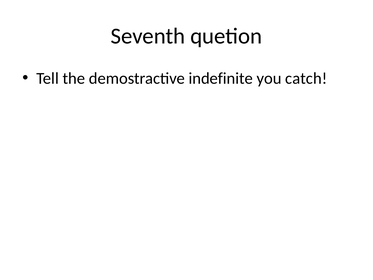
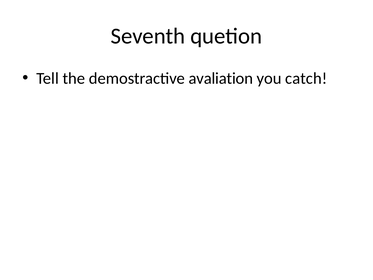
indefinite: indefinite -> avaliation (221, 78)
